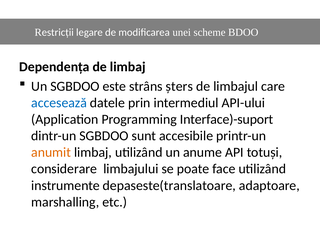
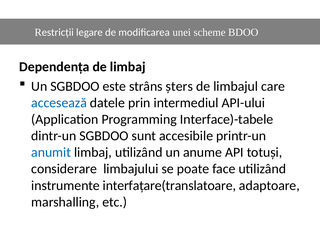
Interface)-suport: Interface)-suport -> Interface)-tabele (227, 119)
anumit colour: orange -> blue (51, 152)
depaseste(translatoare: depaseste(translatoare -> interfațare(translatoare (169, 185)
